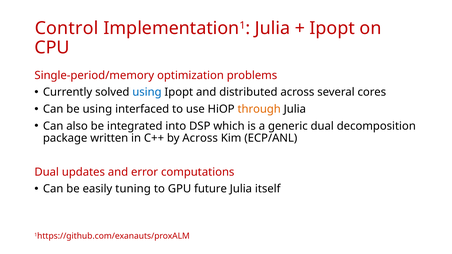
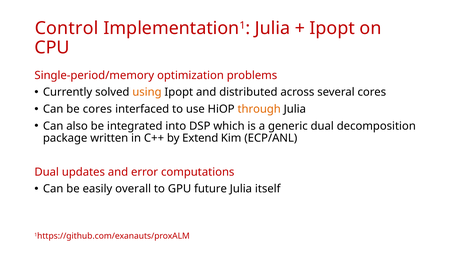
using colour: blue -> orange (147, 92)
be using: using -> cores (97, 109)
by Across: Across -> Extend (200, 138)
tuning: tuning -> overall (133, 189)
